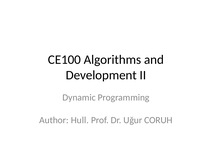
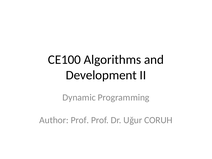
Author Hull: Hull -> Prof (80, 120)
